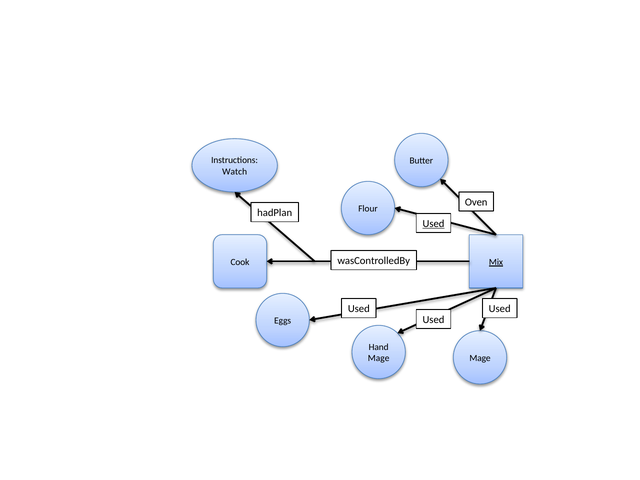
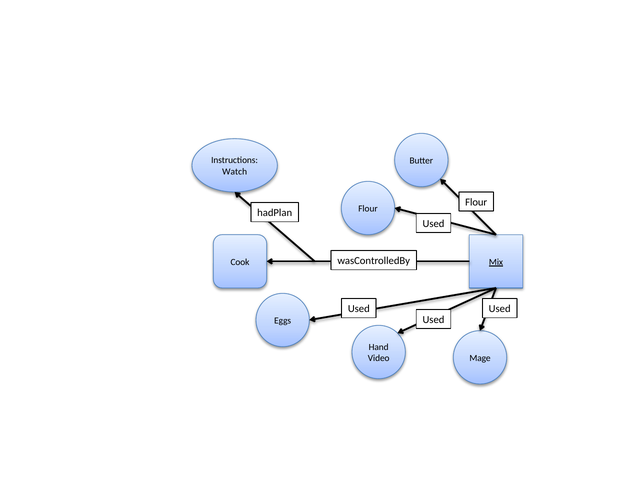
Oven: Oven -> Flour (476, 202)
Used underline: present -> none (434, 224)
Mage: Mage -> Video (379, 358)
